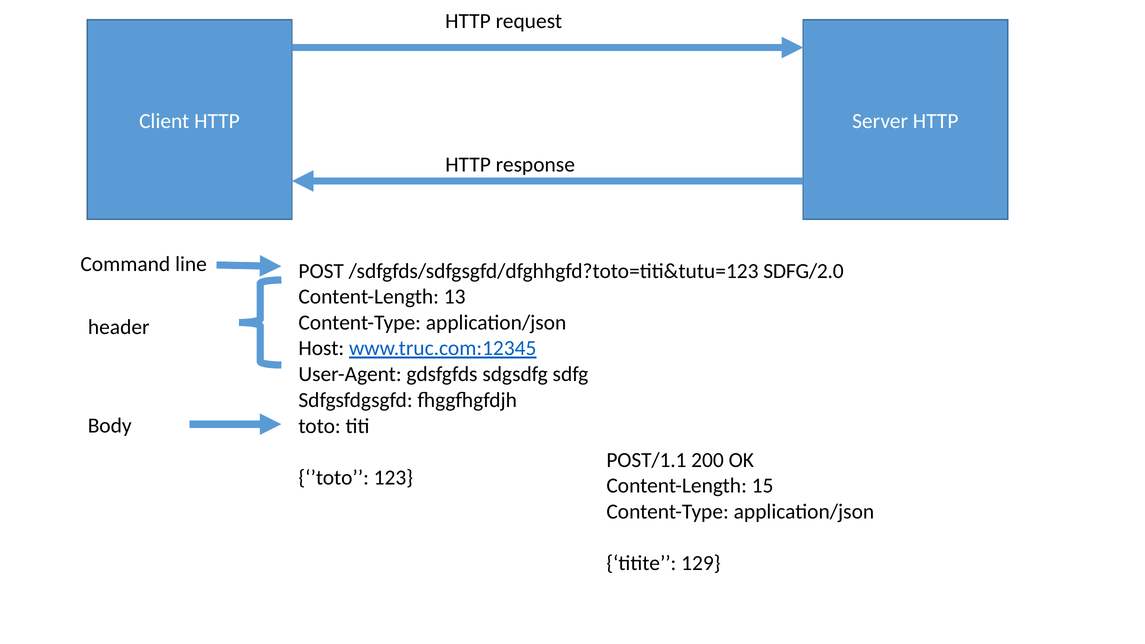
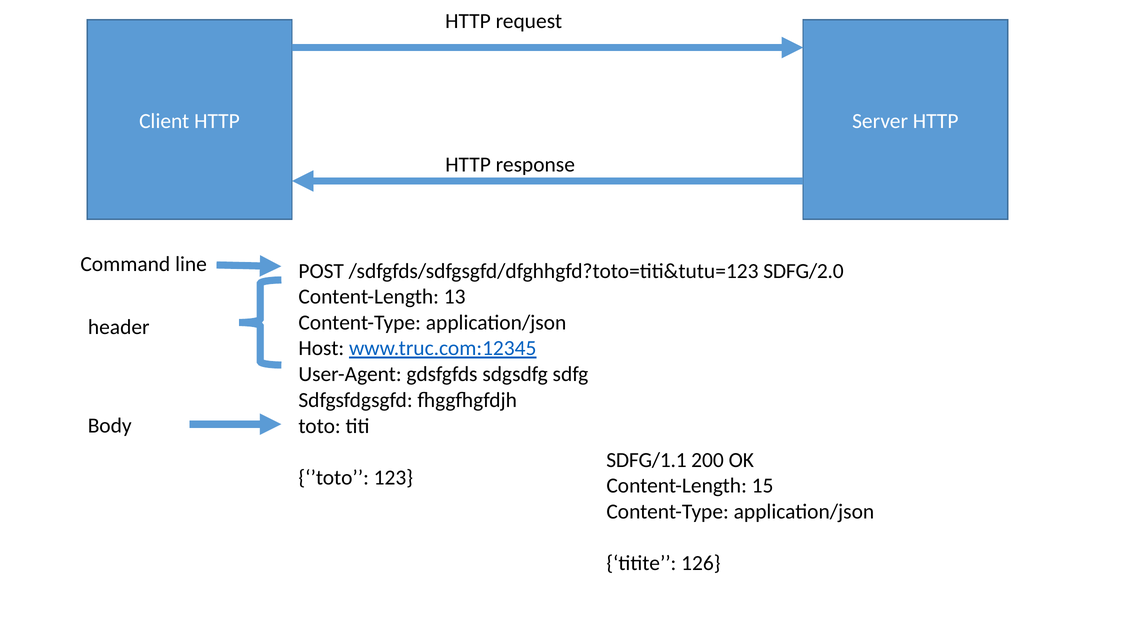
POST/1.1: POST/1.1 -> SDFG/1.1 (646, 460)
129: 129 -> 126 (701, 563)
